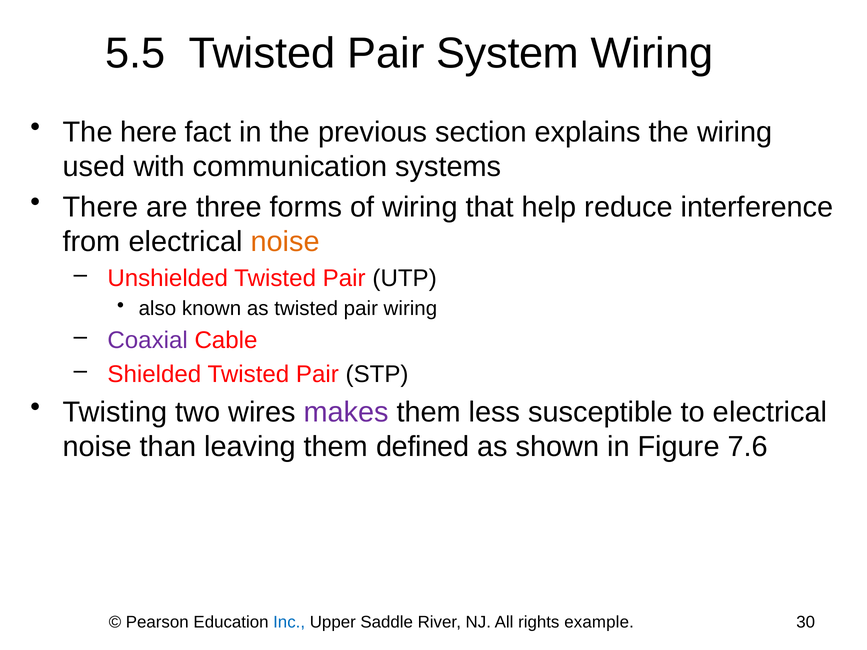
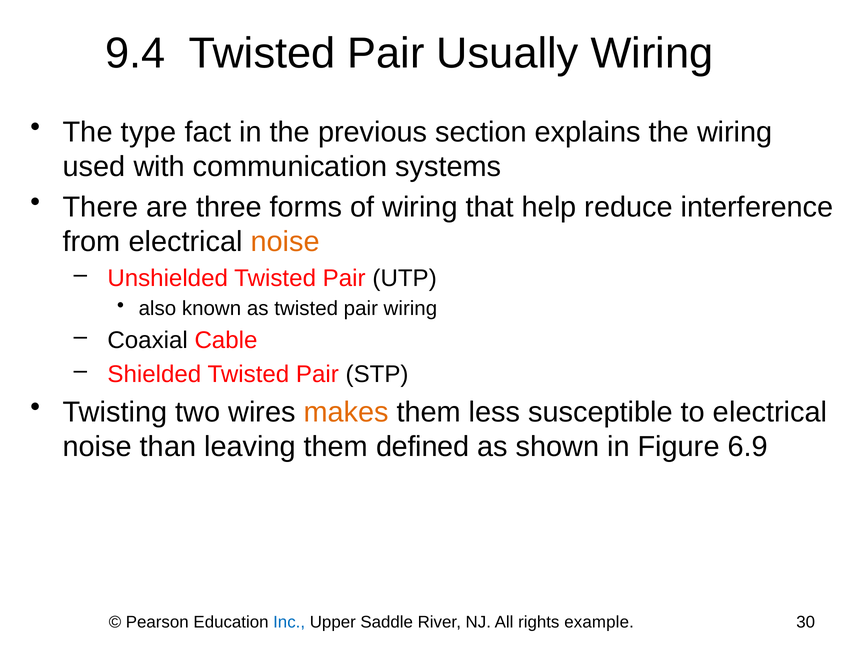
5.5: 5.5 -> 9.4 (135, 54)
System: System -> Usually (508, 54)
here: here -> type (149, 132)
Coaxial colour: purple -> black (148, 341)
makes colour: purple -> orange (346, 412)
7.6: 7.6 -> 6.9 (748, 447)
